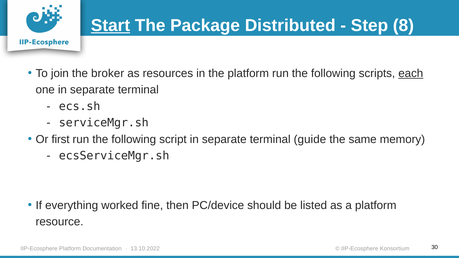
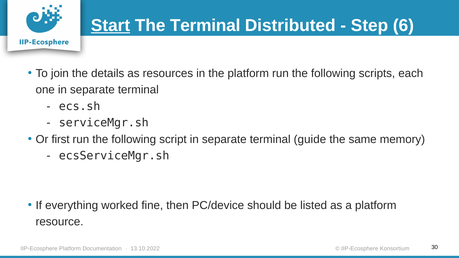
The Package: Package -> Terminal (205, 25)
8: 8 -> 6 (403, 25)
broker: broker -> details (108, 73)
each underline: present -> none (411, 73)
